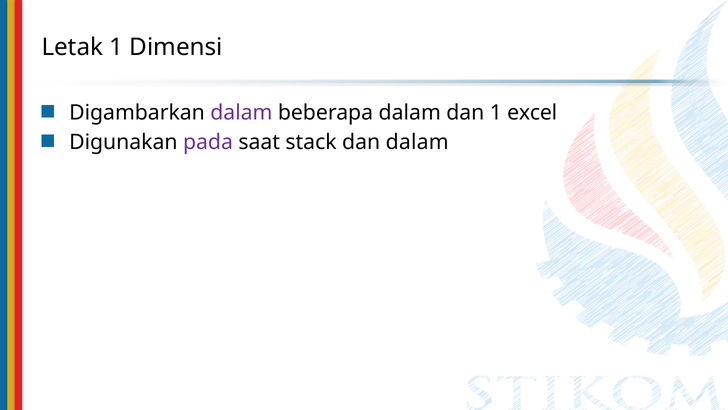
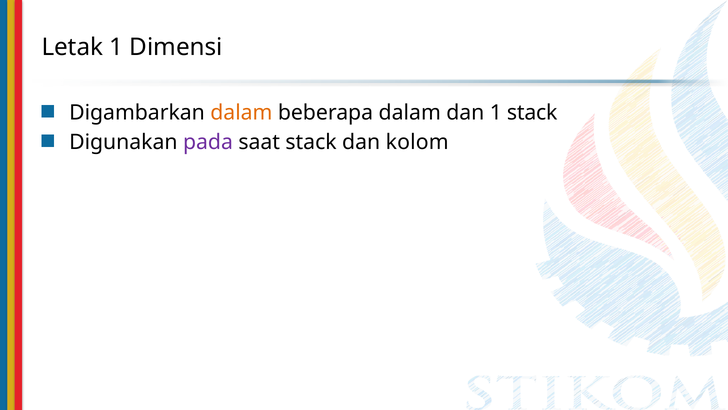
dalam colour: purple -> orange (241, 113)
1 excel: excel -> stack (532, 113)
dan dalam: dalam -> kolom (417, 142)
